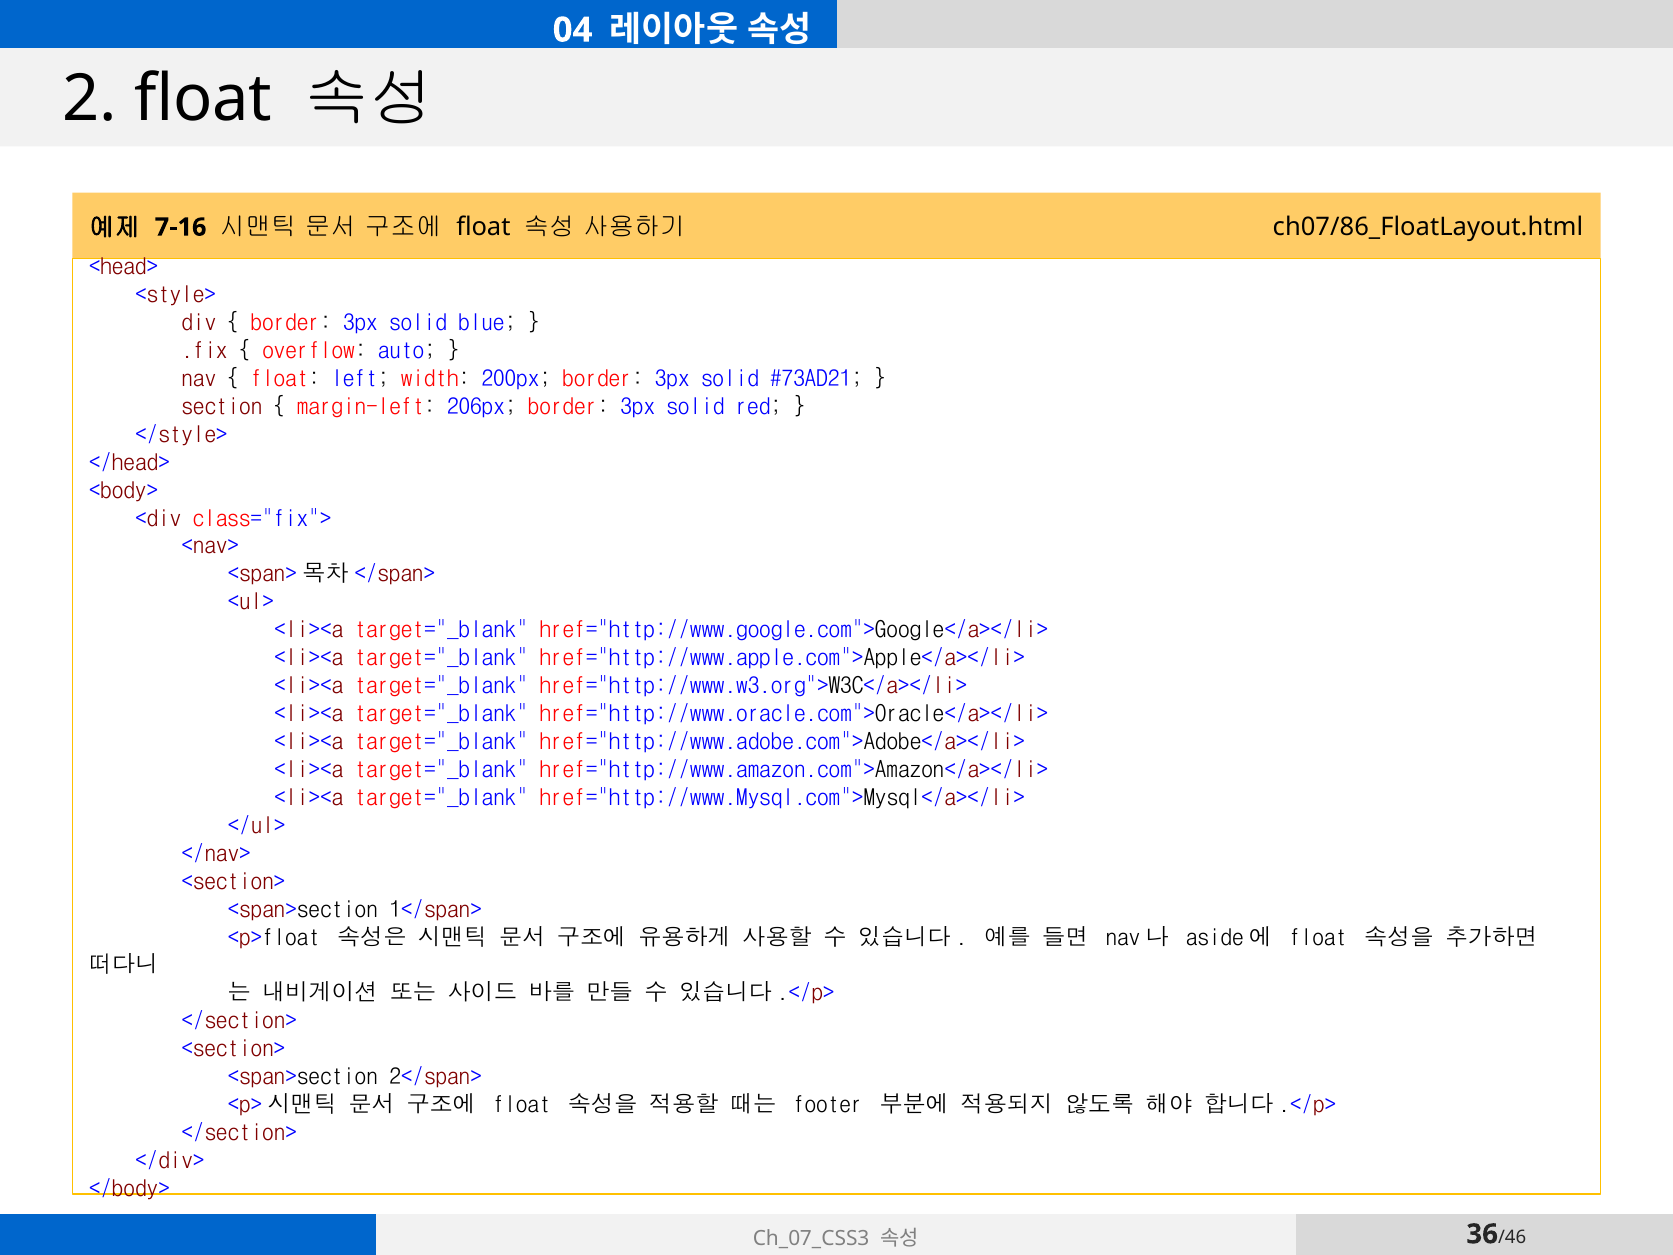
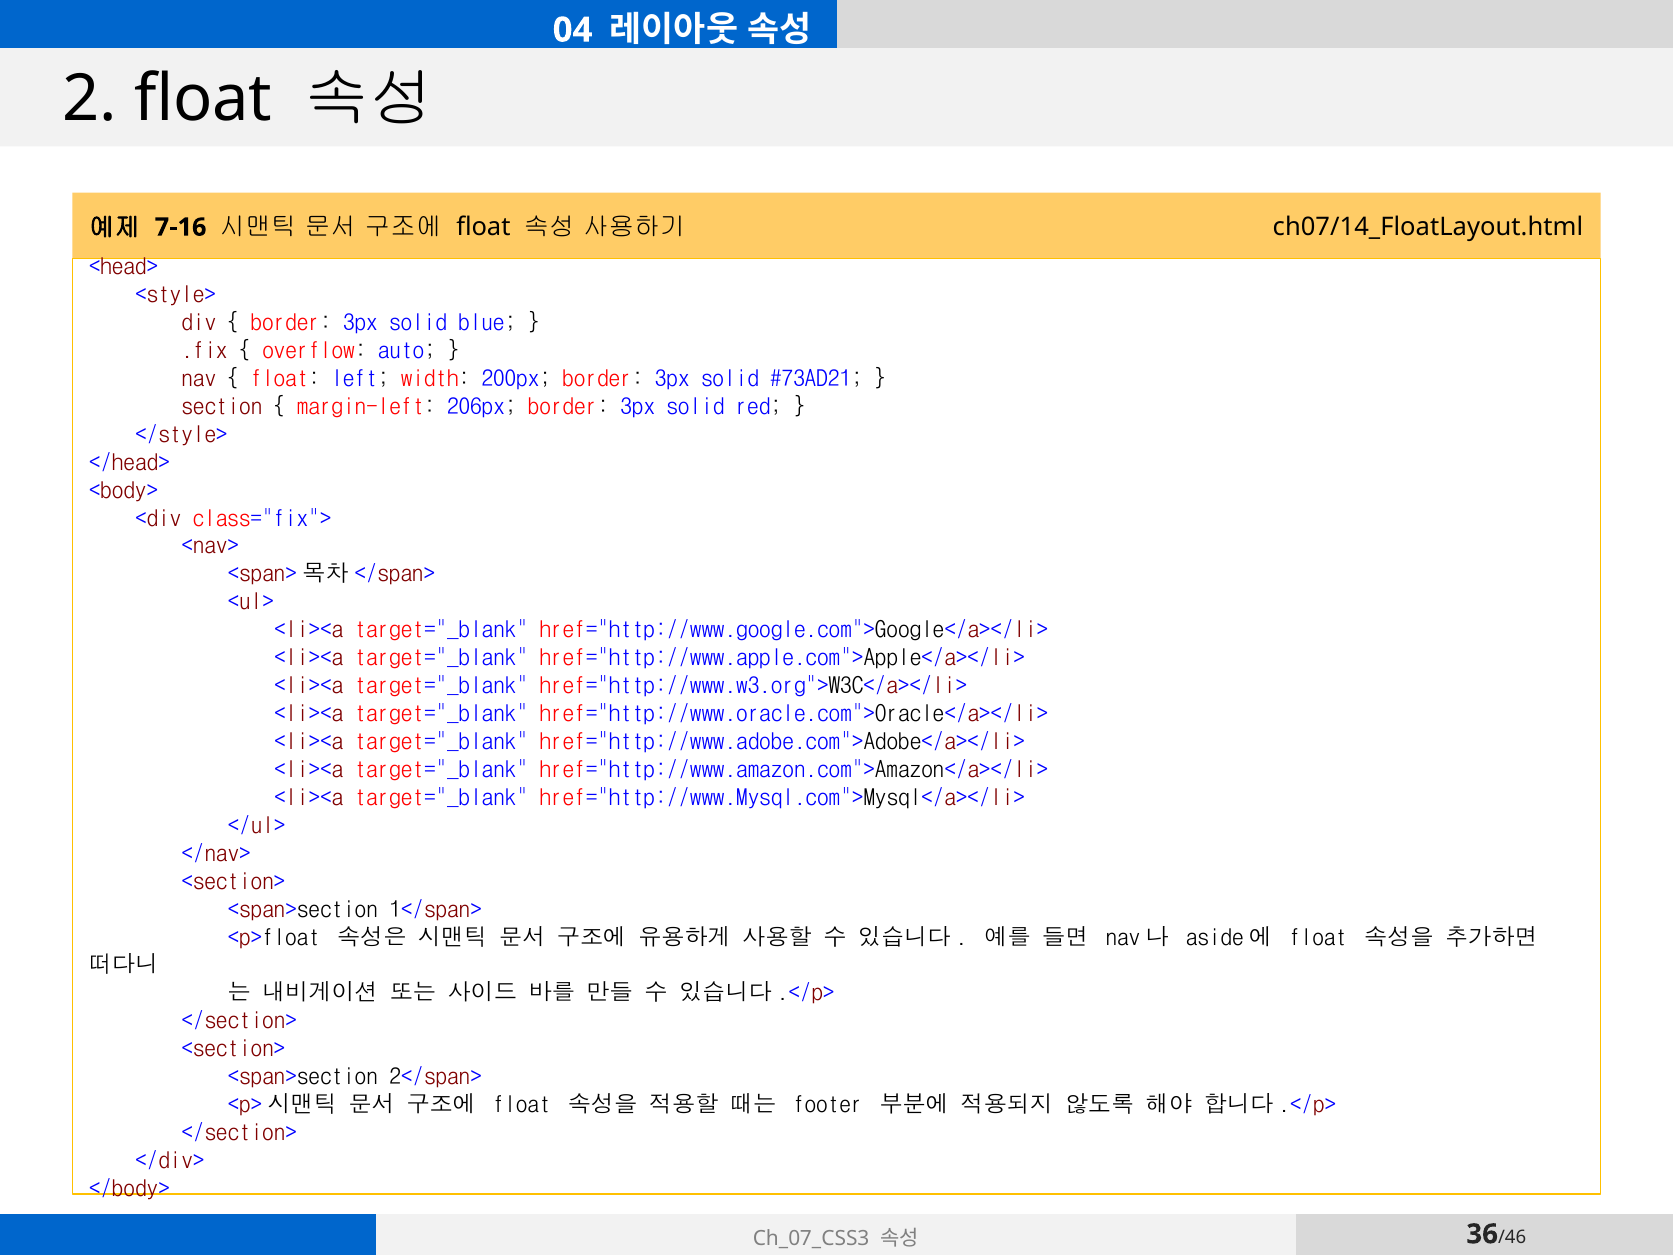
ch07/86_FloatLayout.html: ch07/86_FloatLayout.html -> ch07/14_FloatLayout.html (1428, 227)
